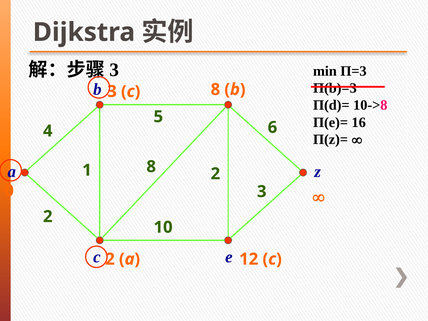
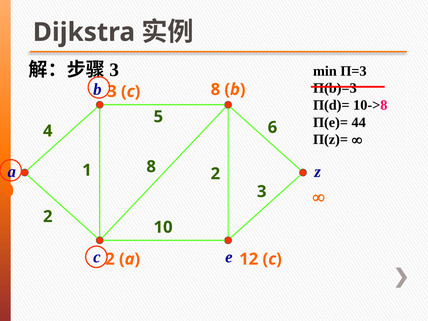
16: 16 -> 44 (359, 122)
